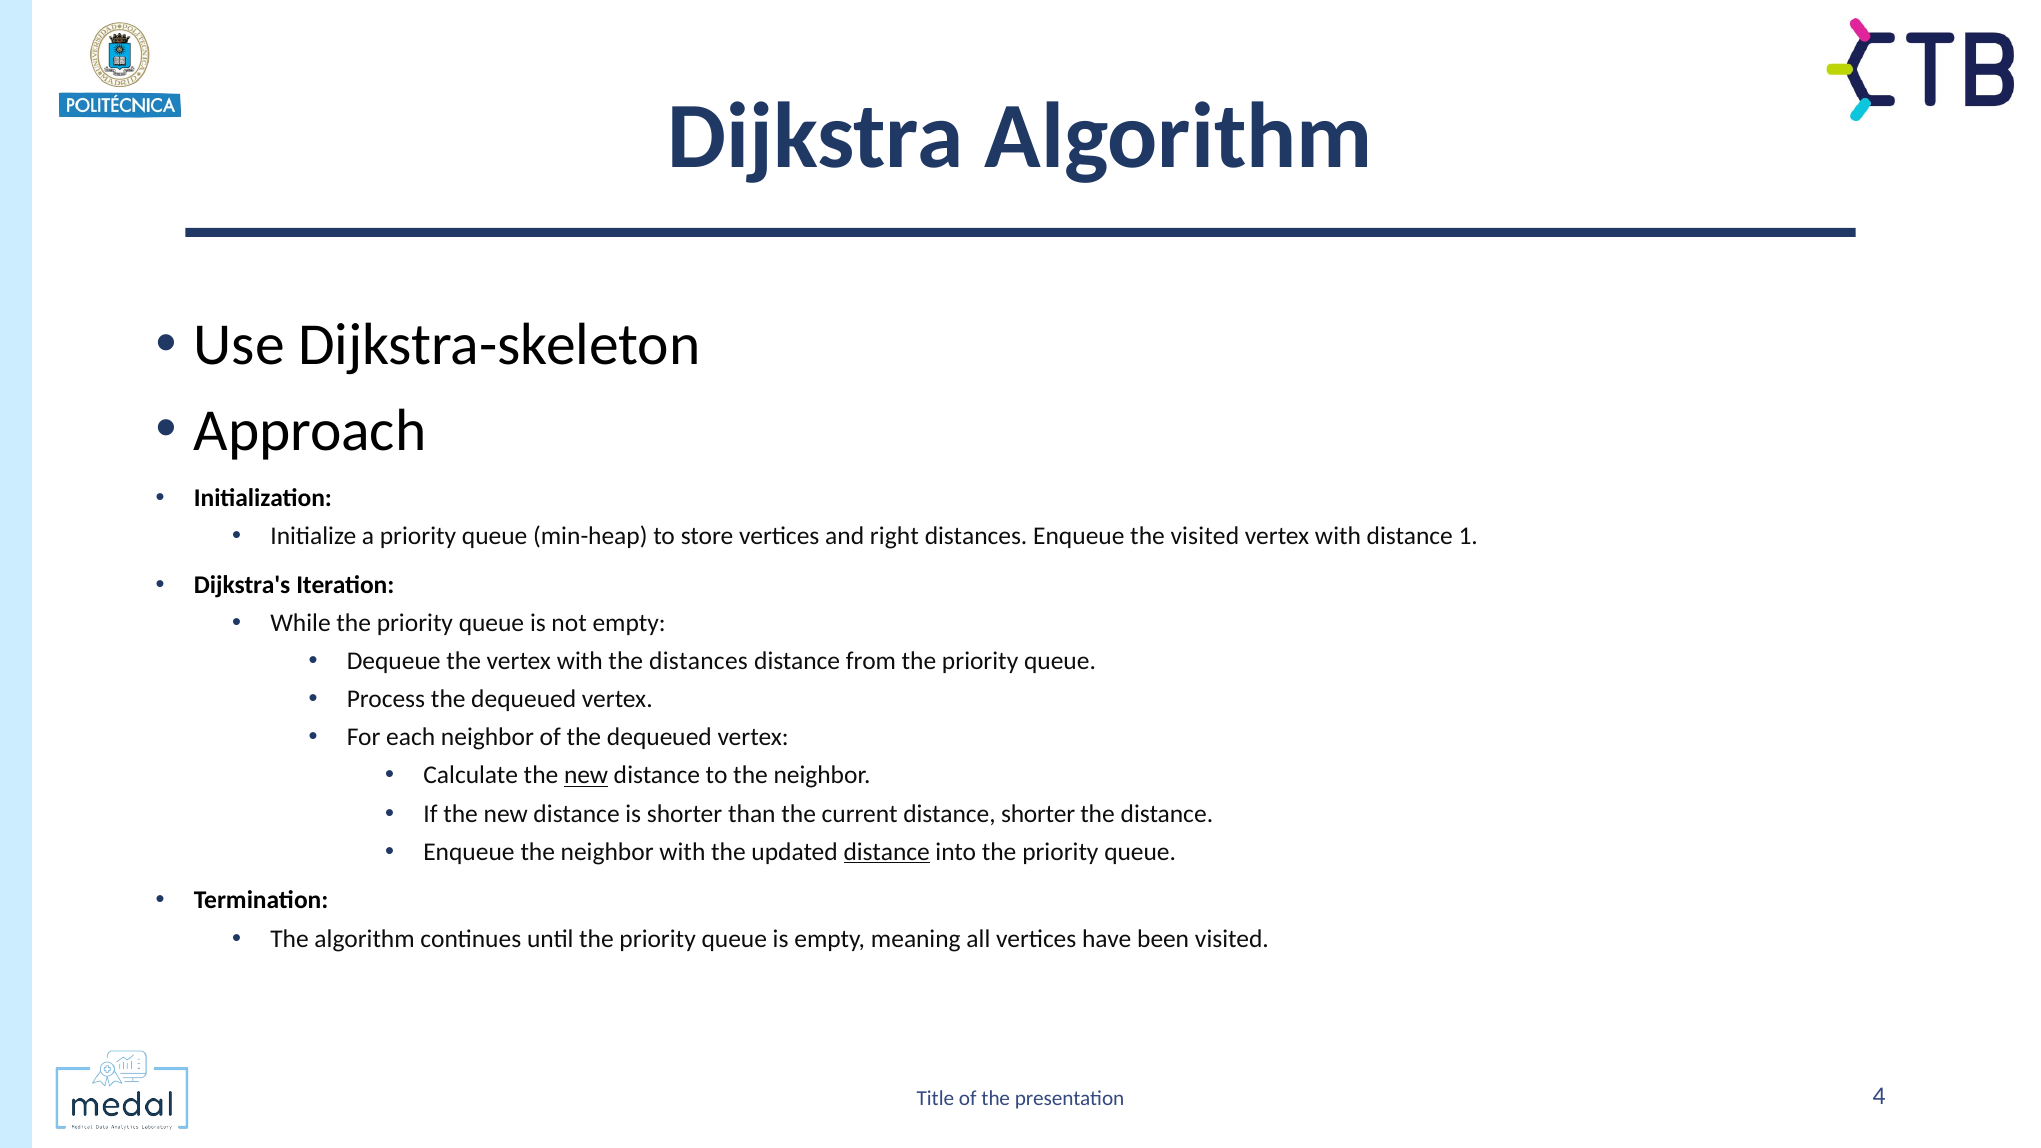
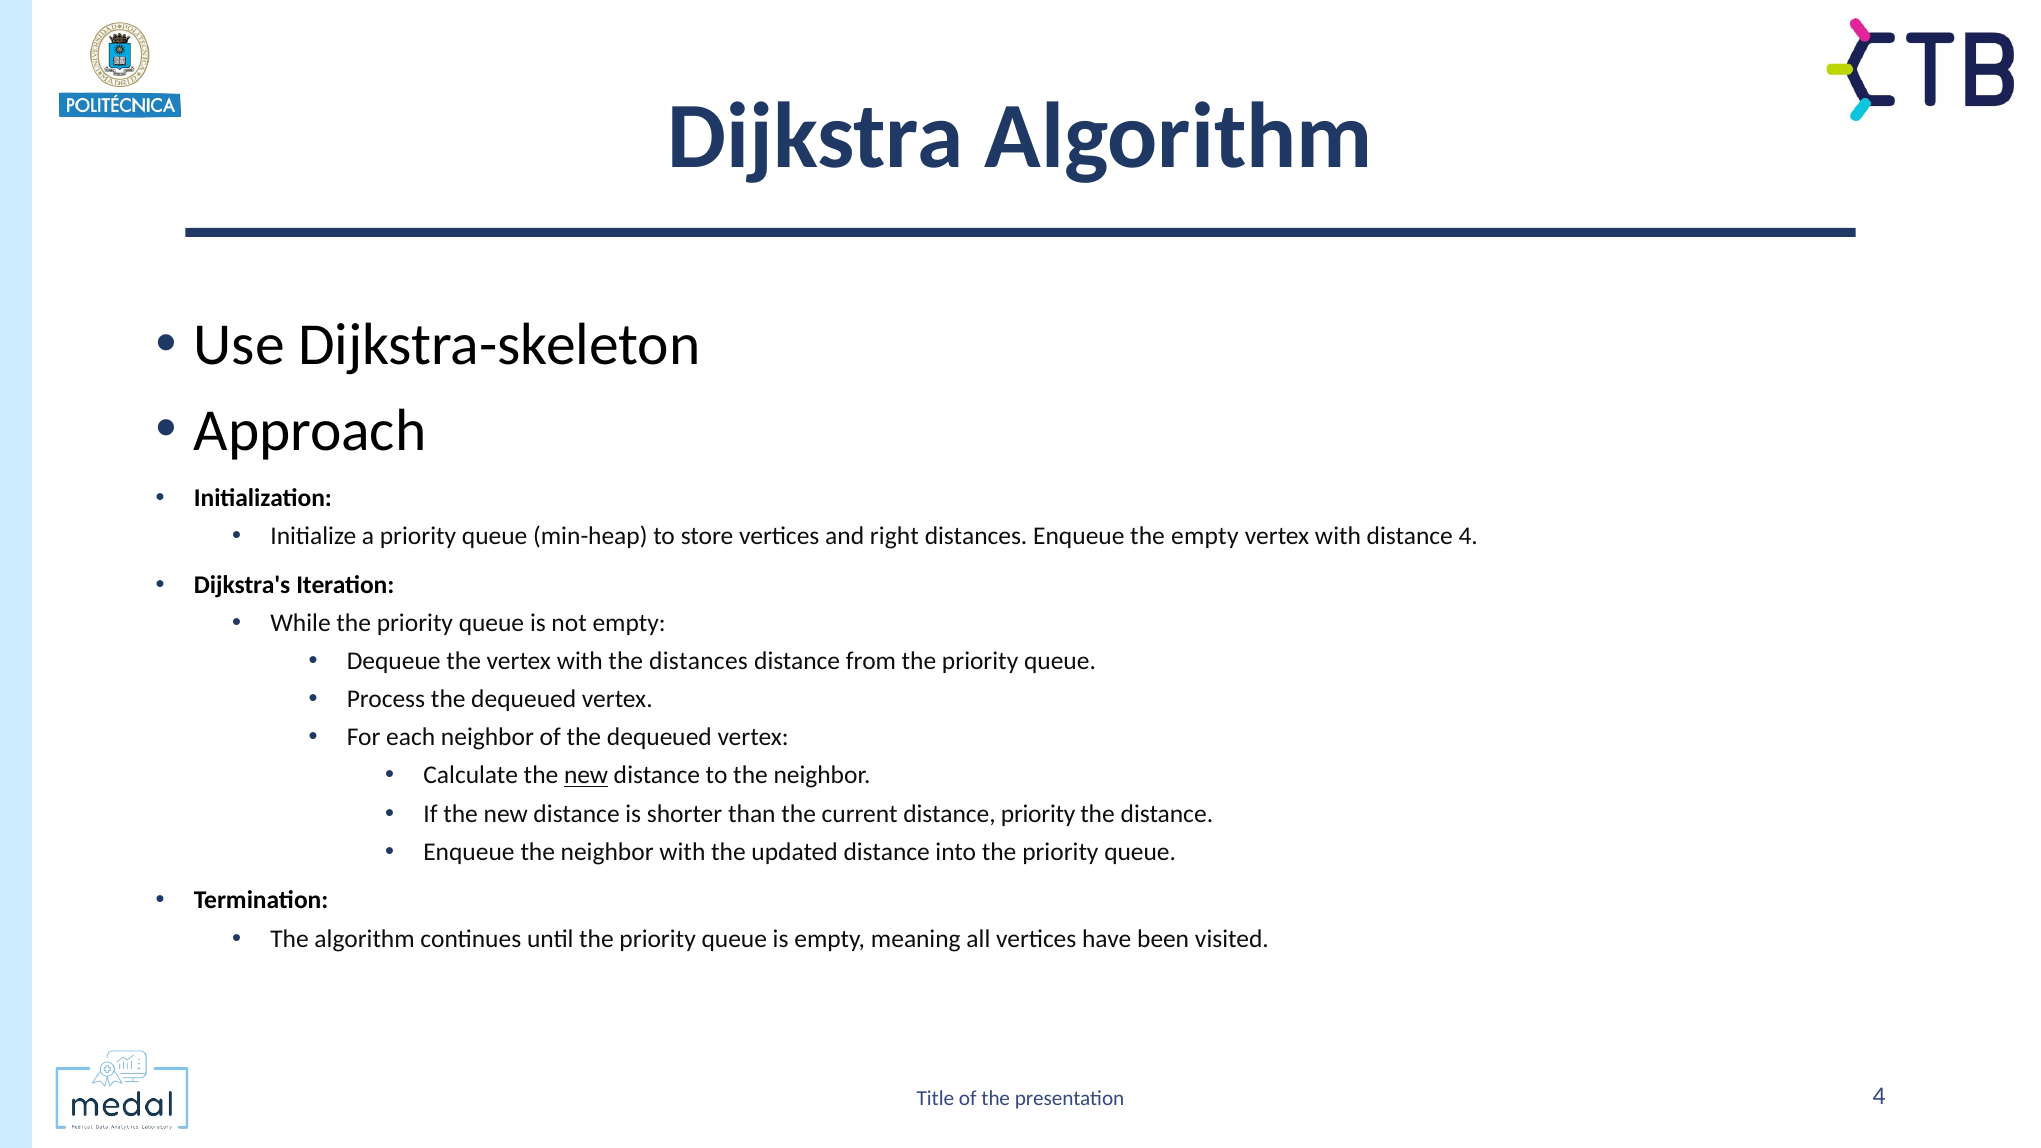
the visited: visited -> empty (1205, 536)
distance 1: 1 -> 4 (1468, 536)
distance shorter: shorter -> priority (1038, 814)
distance underline: present -> none (887, 852)
